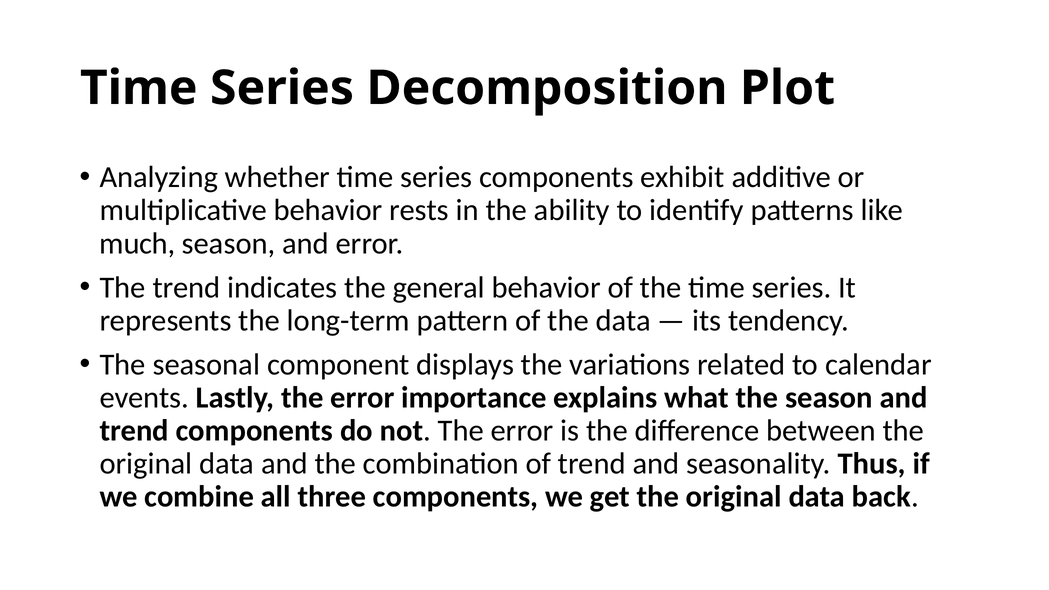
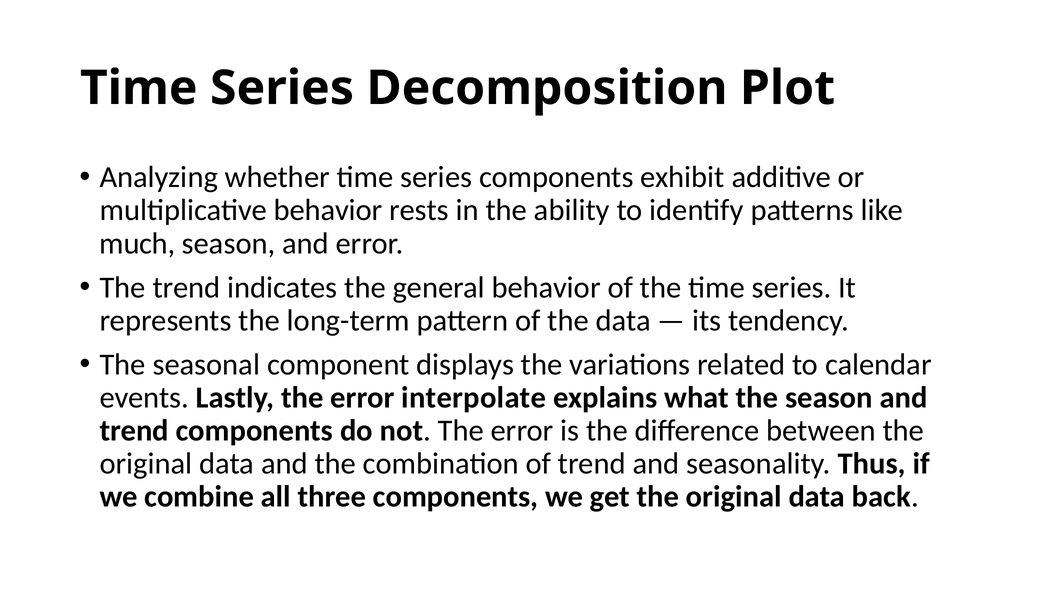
importance: importance -> interpolate (474, 398)
